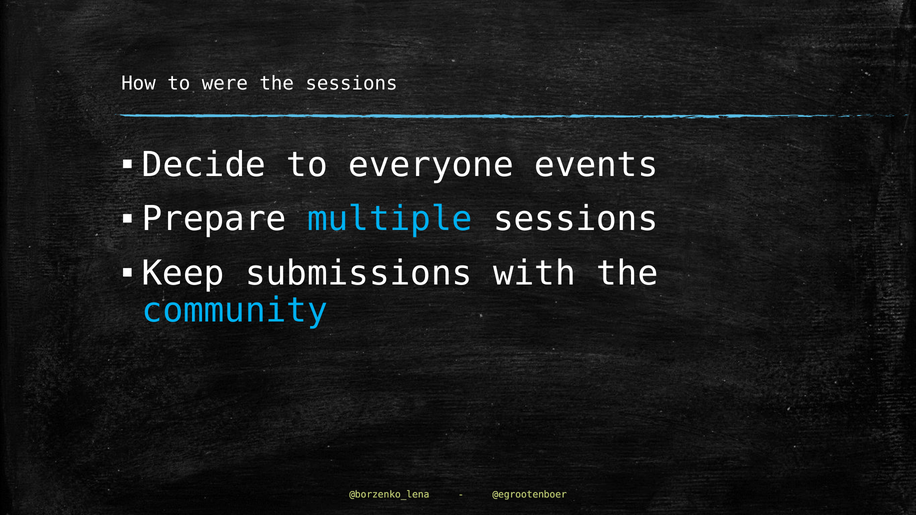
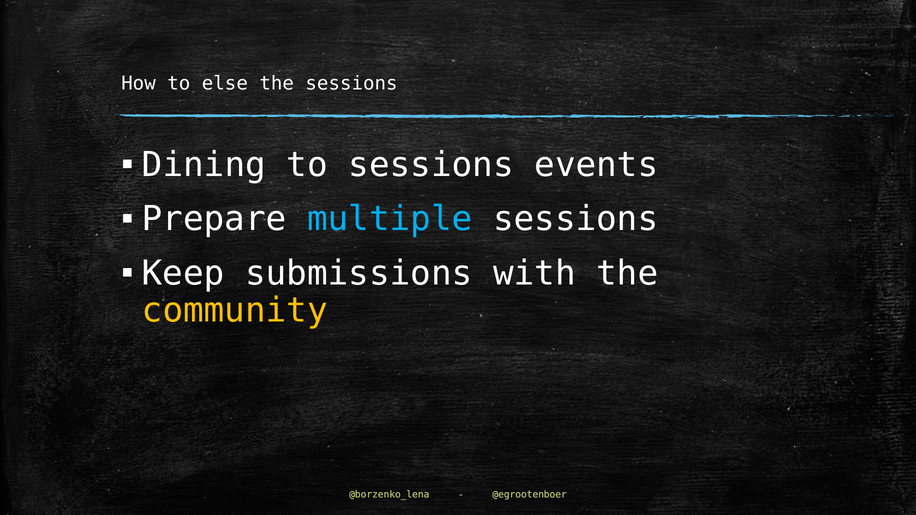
were: were -> else (225, 83)
Decide: Decide -> Dining (204, 165)
to everyone: everyone -> sessions (431, 165)
community colour: light blue -> yellow (235, 311)
